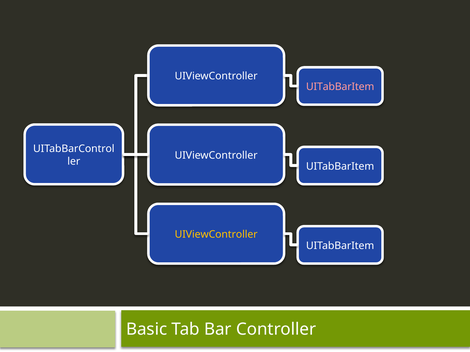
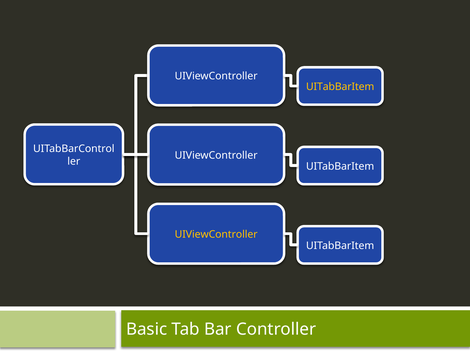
UITabBarItem colour: pink -> yellow (340, 87)
